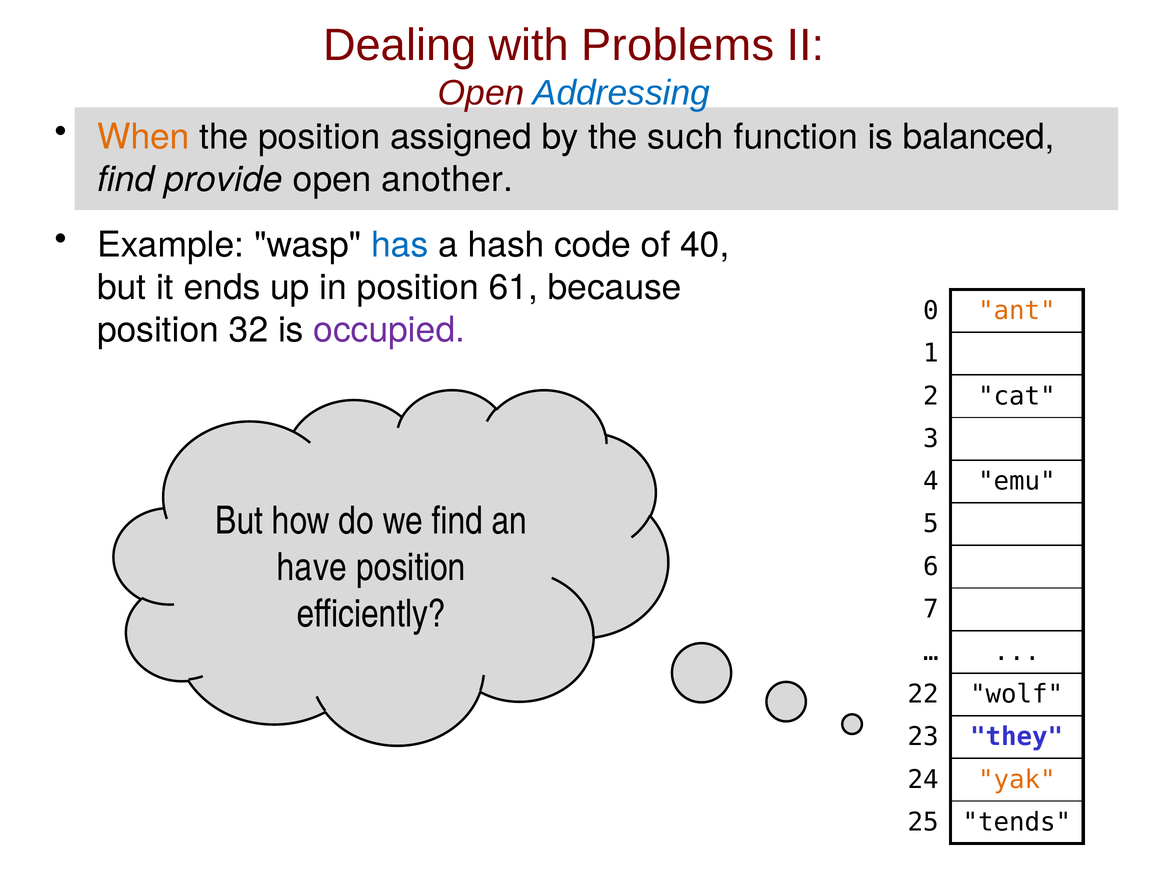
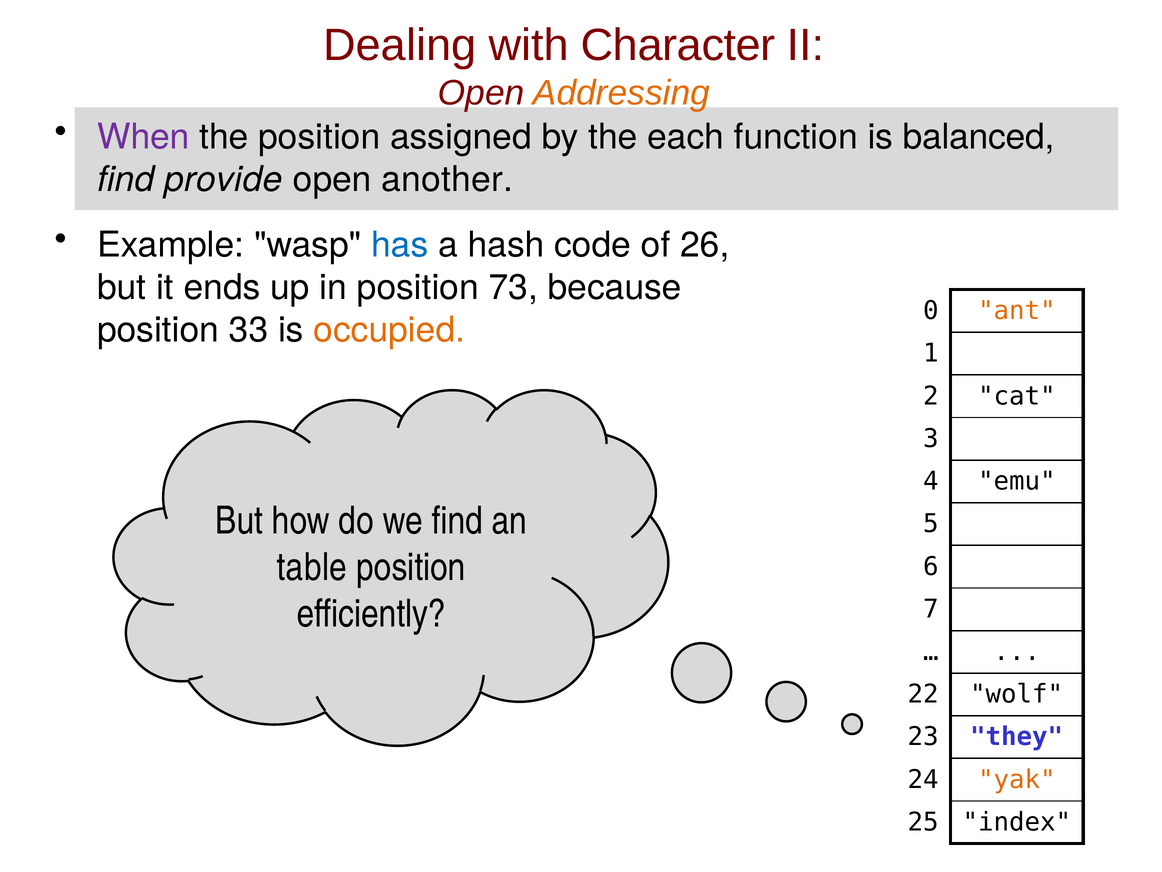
Problems: Problems -> Character (678, 45)
Addressing colour: blue -> orange (622, 93)
When colour: orange -> purple (143, 137)
such: such -> each (686, 137)
40: 40 -> 26 (705, 245)
61: 61 -> 73 (513, 287)
32: 32 -> 33 (249, 330)
occupied colour: purple -> orange (389, 330)
have: have -> table (312, 567)
tends: tends -> index (1017, 822)
